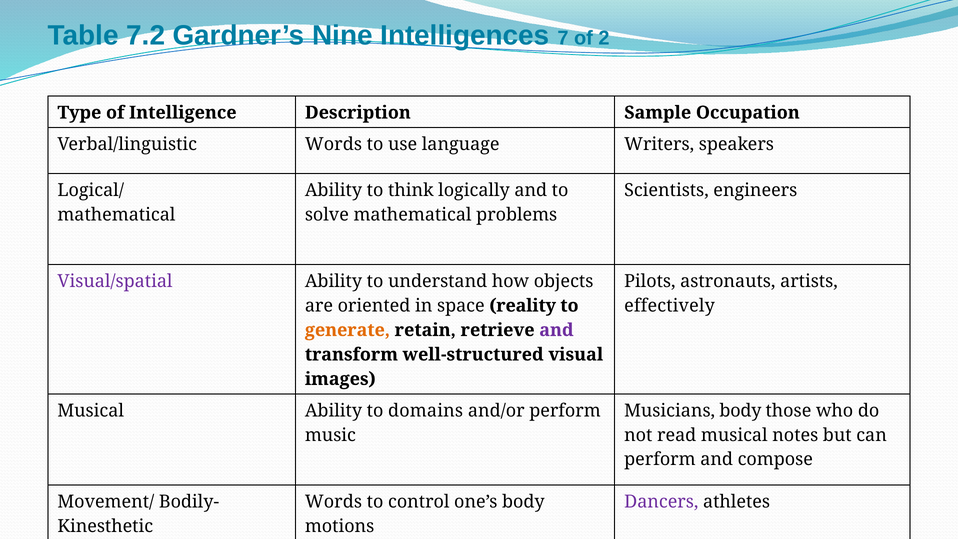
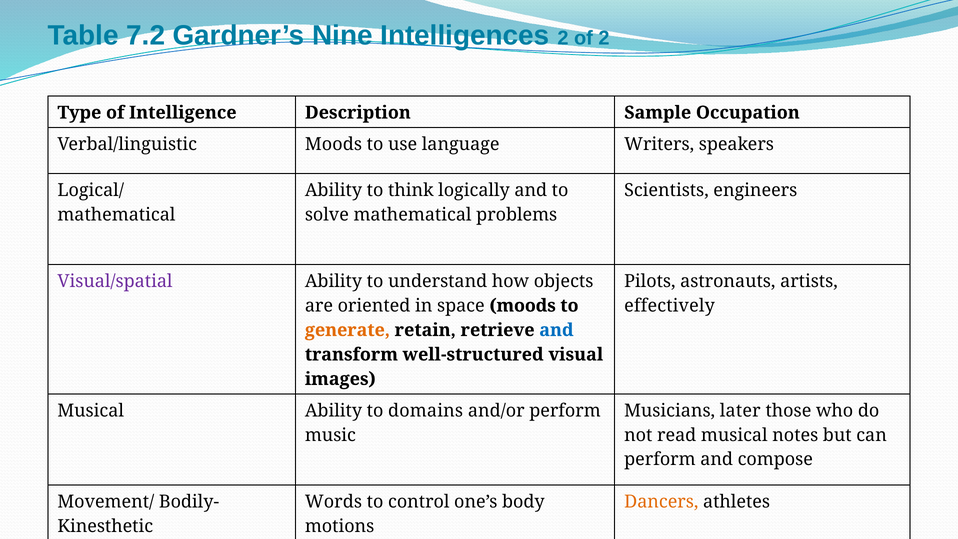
Intelligences 7: 7 -> 2 (563, 38)
Verbal/linguistic Words: Words -> Moods (333, 144)
space reality: reality -> moods (523, 306)
and colour: purple -> blue (556, 330)
Musicians body: body -> later (740, 411)
Dancers colour: purple -> orange (661, 502)
